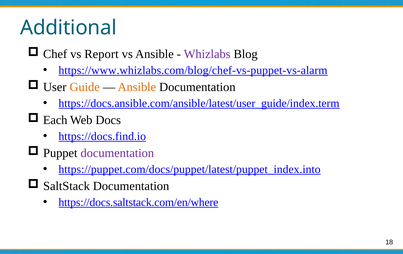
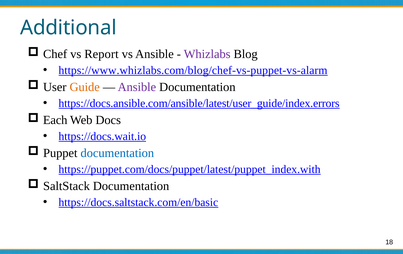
Ansible colour: orange -> purple (137, 87)
https://docs.ansible.com/ansible/latest/user_guide/index.term: https://docs.ansible.com/ansible/latest/user_guide/index.term -> https://docs.ansible.com/ansible/latest/user_guide/index.errors (199, 103)
https://docs.find.io: https://docs.find.io -> https://docs.wait.io (102, 136)
documentation colour: purple -> blue (117, 153)
https://puppet.com/docs/puppet/latest/puppet_index.into: https://puppet.com/docs/puppet/latest/puppet_index.into -> https://puppet.com/docs/puppet/latest/puppet_index.with (190, 169)
https://docs.saltstack.com/en/where: https://docs.saltstack.com/en/where -> https://docs.saltstack.com/en/basic (138, 202)
